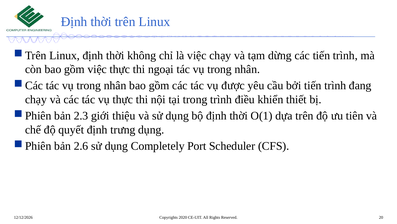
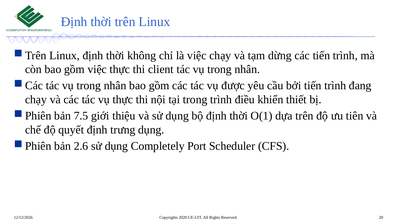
ngoại: ngoại -> client (161, 69)
2.3: 2.3 -> 7.5 (81, 115)
